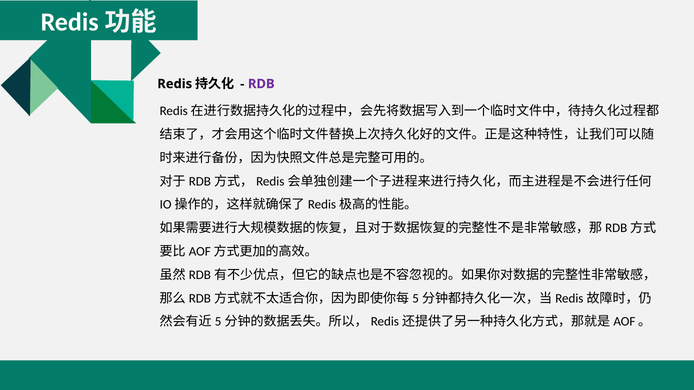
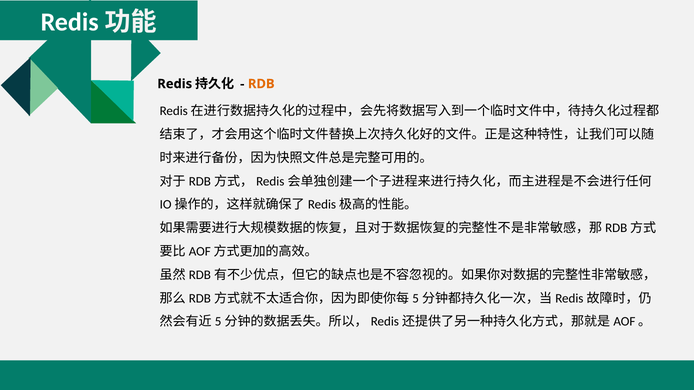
RDB colour: purple -> orange (261, 84)
